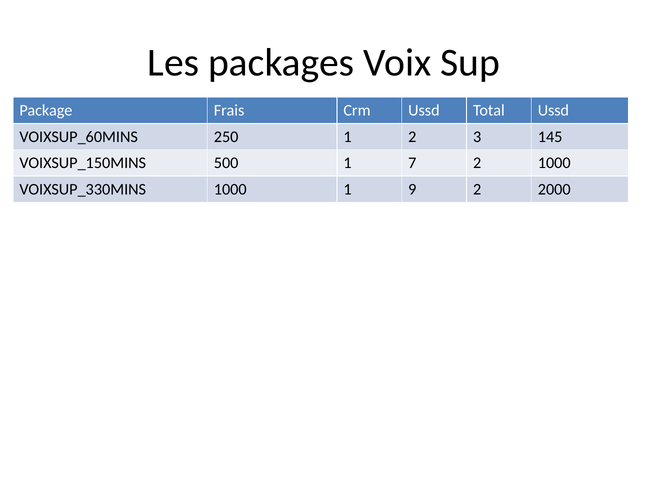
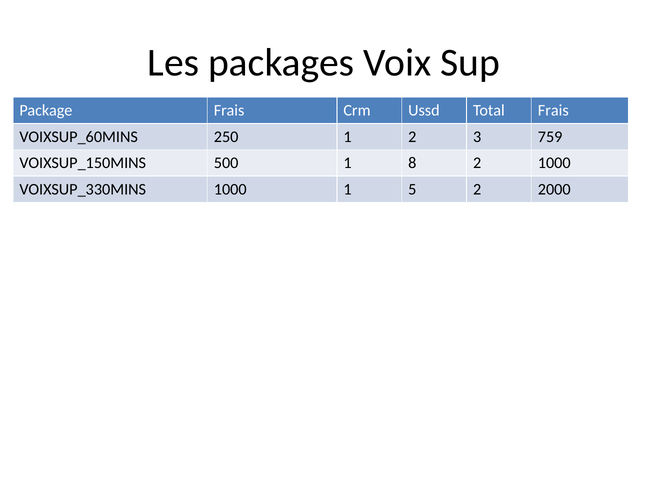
Total Ussd: Ussd -> Frais (553, 111)
145: 145 -> 759 (550, 137)
7: 7 -> 8 (412, 163)
9: 9 -> 5 (412, 189)
